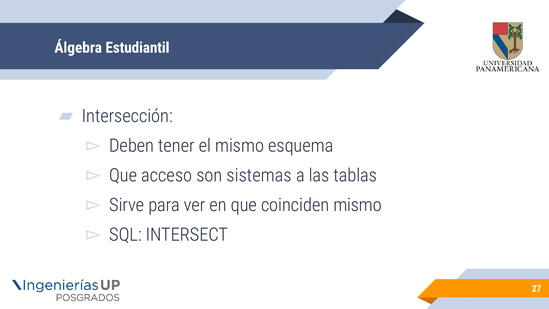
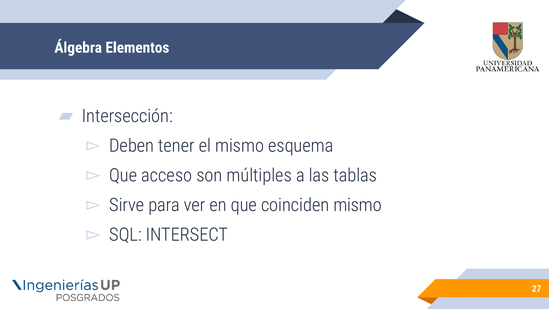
Estudiantil: Estudiantil -> Elementos (137, 48)
sistemas: sistemas -> múltiples (259, 175)
